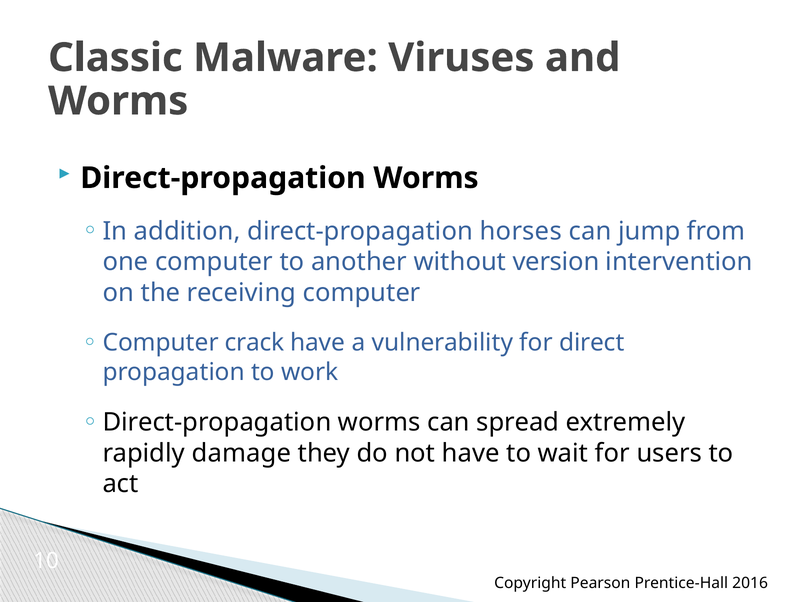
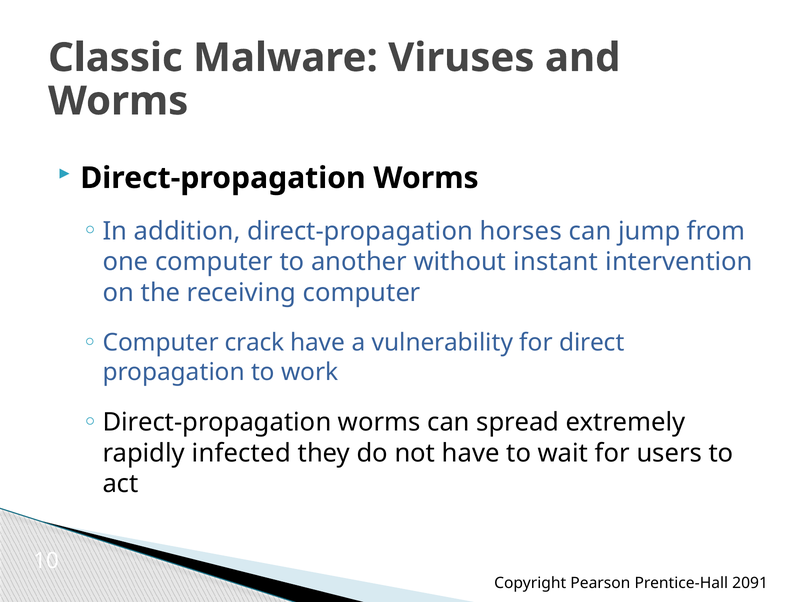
version: version -> instant (556, 262)
damage: damage -> infected (241, 453)
2016: 2016 -> 2091 (750, 583)
